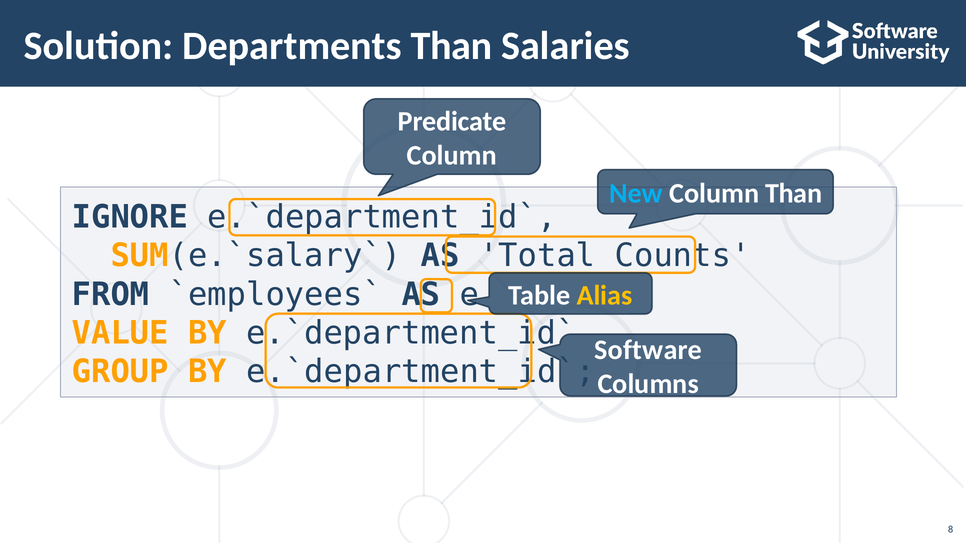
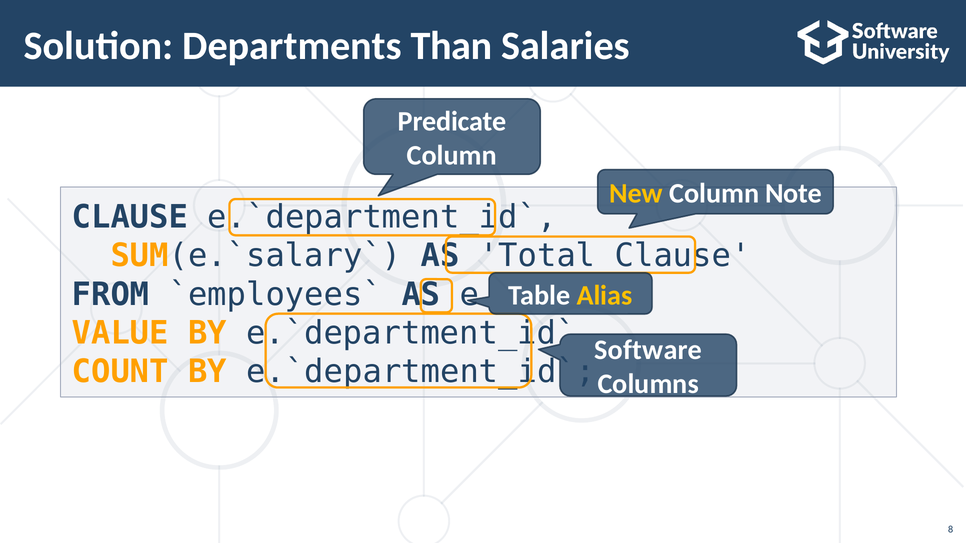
New colour: light blue -> yellow (636, 194)
Column Than: Than -> Note (794, 194)
IGNORE: IGNORE -> CLAUSE (130, 217)
Total Counts: Counts -> Clause (683, 256)
GROUP: GROUP -> COUNT (120, 372)
